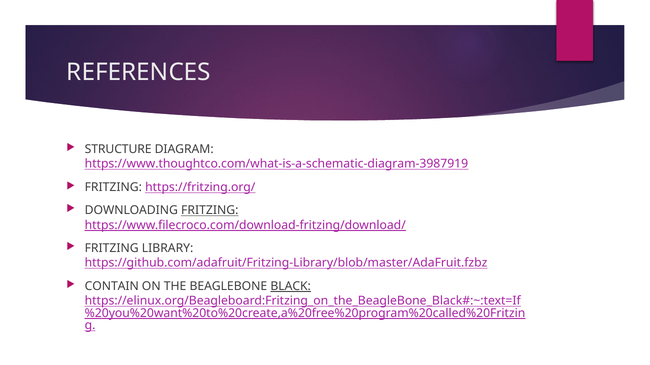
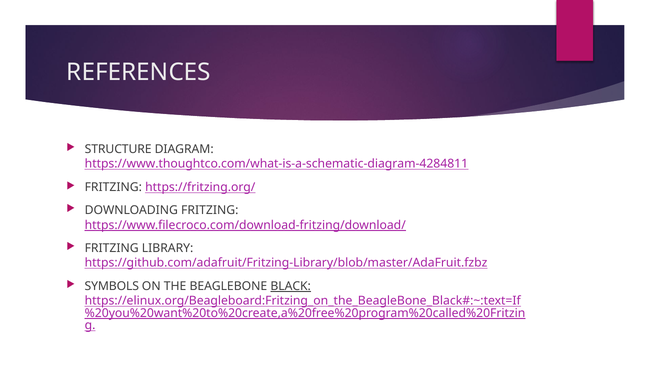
https://www.thoughtco.com/what-is-a-schematic-diagram-3987919: https://www.thoughtco.com/what-is-a-schematic-diagram-3987919 -> https://www.thoughtco.com/what-is-a-schematic-diagram-4284811 (276, 164)
FRITZING underline: present -> none (210, 211)
CONTAIN: CONTAIN -> SYMBOLS (112, 287)
